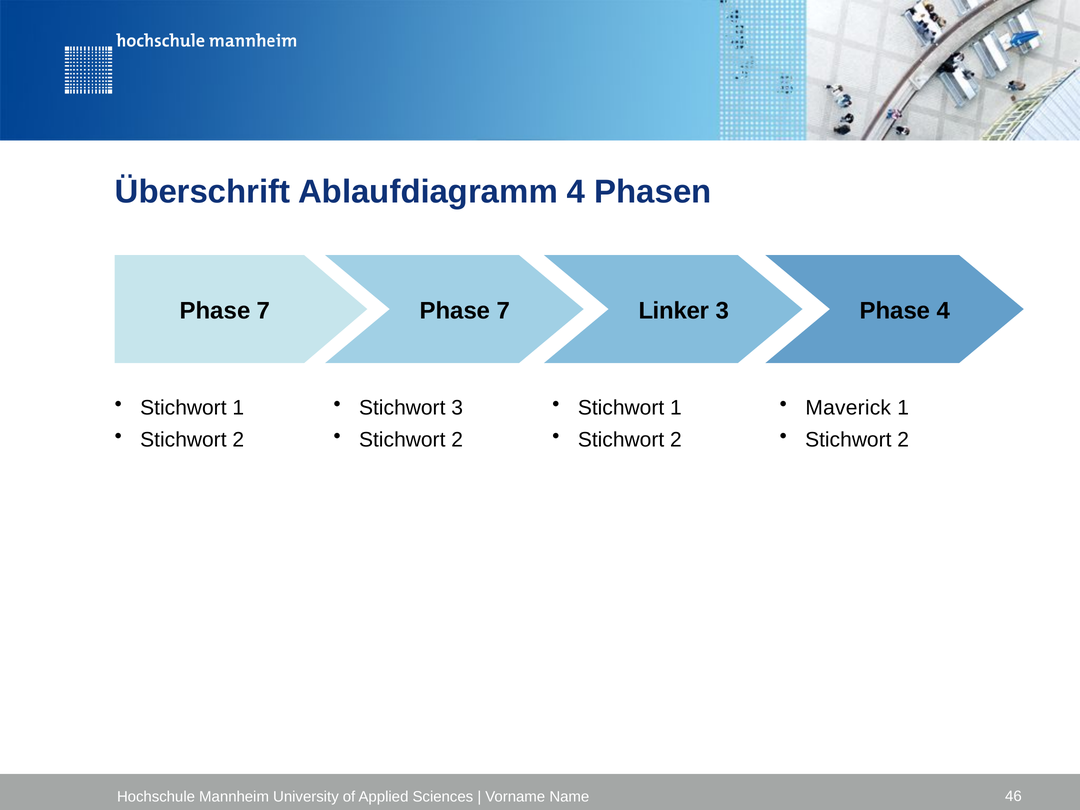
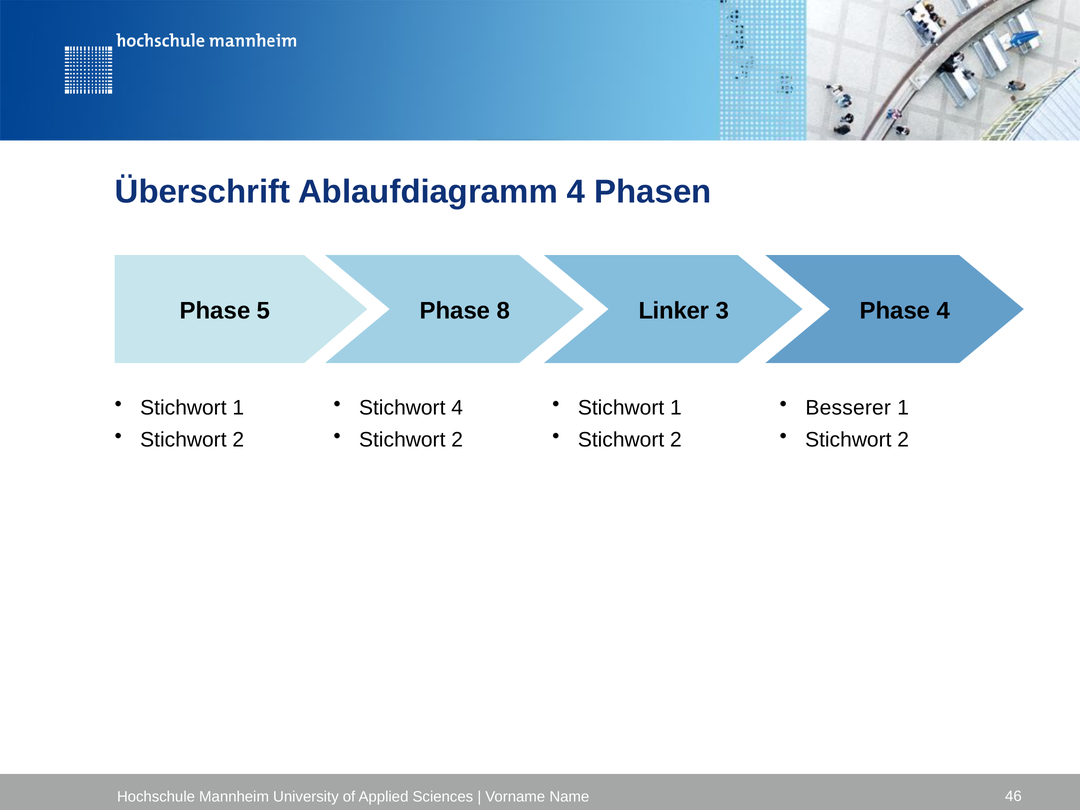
7: 7 -> 5 (264, 311)
7: 7 -> 8 (503, 311)
Stichwort 3: 3 -> 4 (457, 408)
Maverick: Maverick -> Besserer (848, 408)
